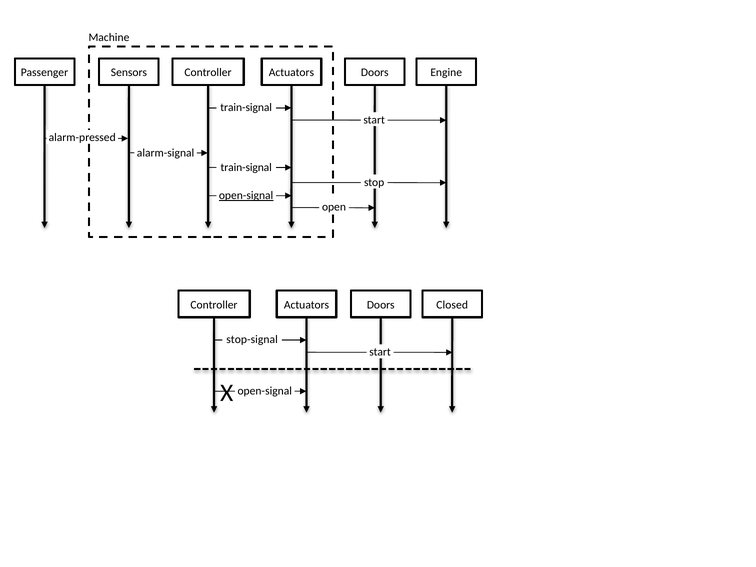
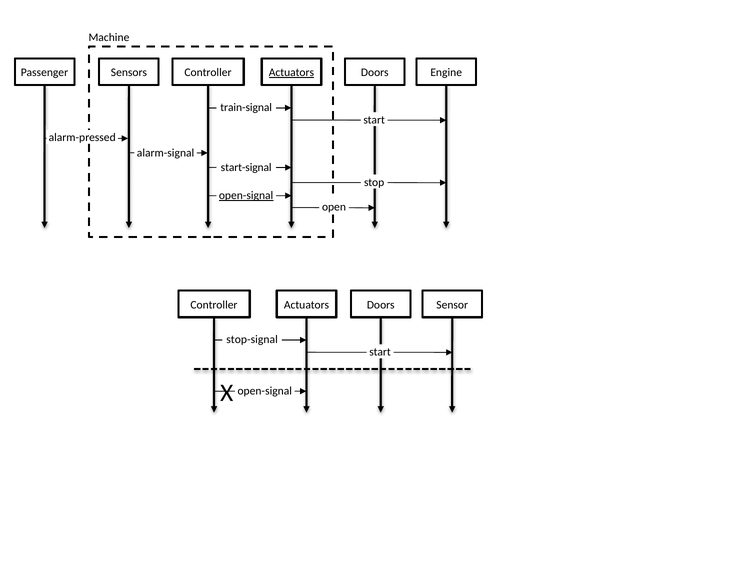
Actuators underline: none -> present (291, 73)
train-signal: train-signal -> start-signal (246, 167)
Closed: Closed -> Sensor (452, 305)
